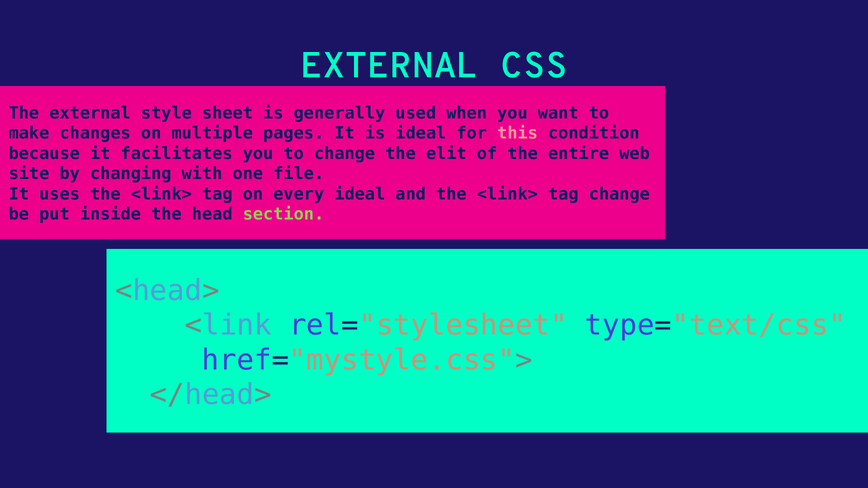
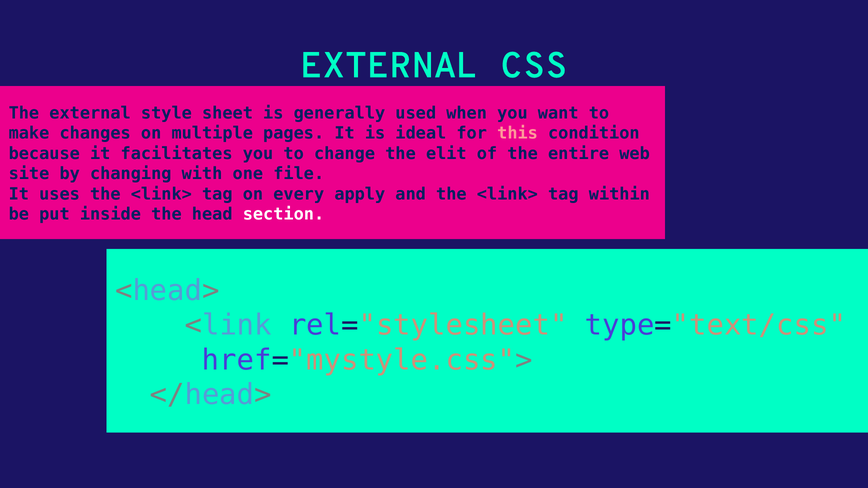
every ideal: ideal -> apply (360, 194)
tag change: change -> within (619, 194)
section colour: light green -> white (283, 214)
